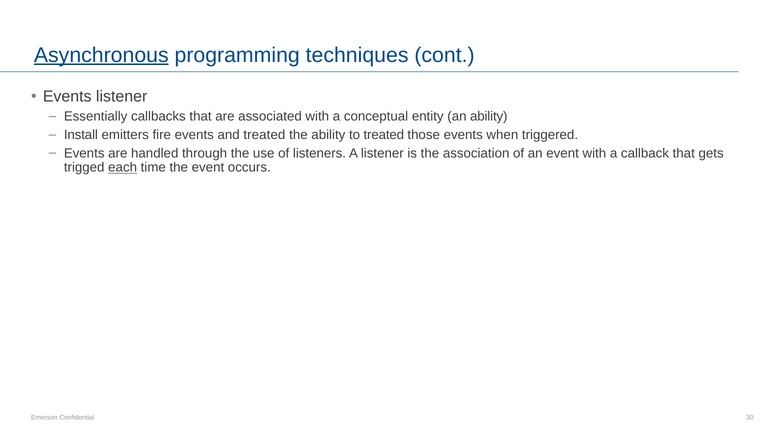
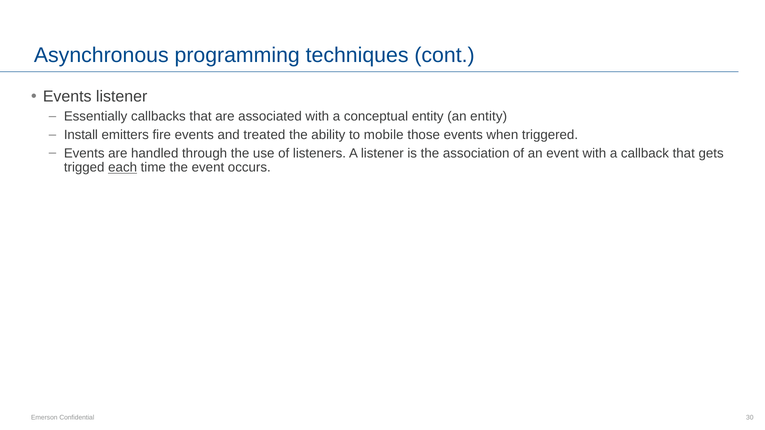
Asynchronous underline: present -> none (101, 55)
an ability: ability -> entity (489, 117)
to treated: treated -> mobile (384, 135)
